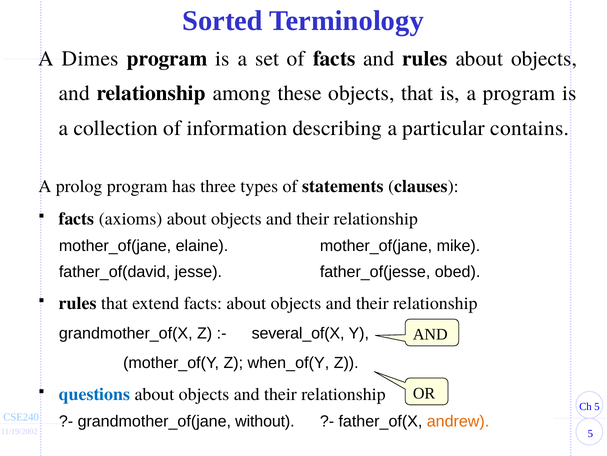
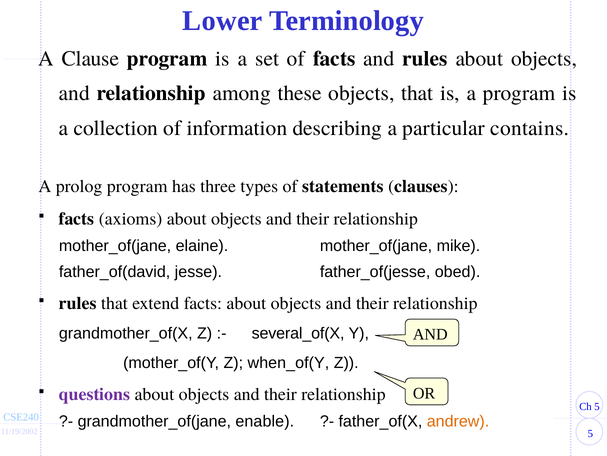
Sorted: Sorted -> Lower (223, 21)
Dimes: Dimes -> Clause (90, 59)
questions colour: blue -> purple (95, 394)
without: without -> enable (265, 421)
